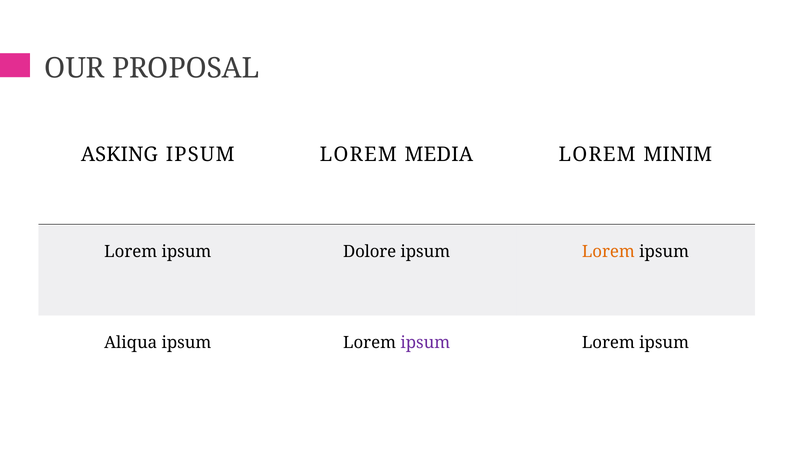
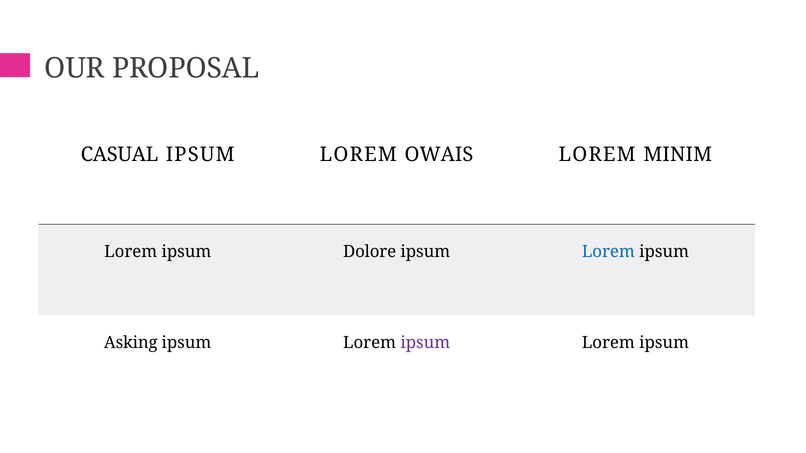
ASKING: ASKING -> CASUAL (120, 155)
MEDIA: MEDIA -> OWAIS (439, 155)
Lorem colour: orange -> blue (608, 252)
Aliqua: Aliqua -> Asking (131, 343)
